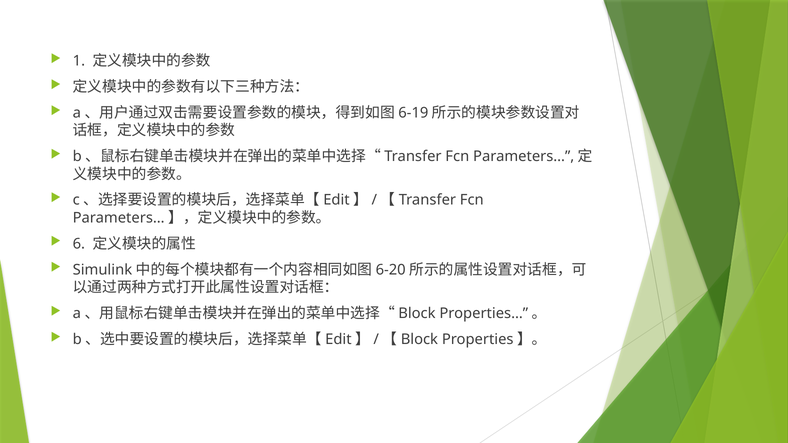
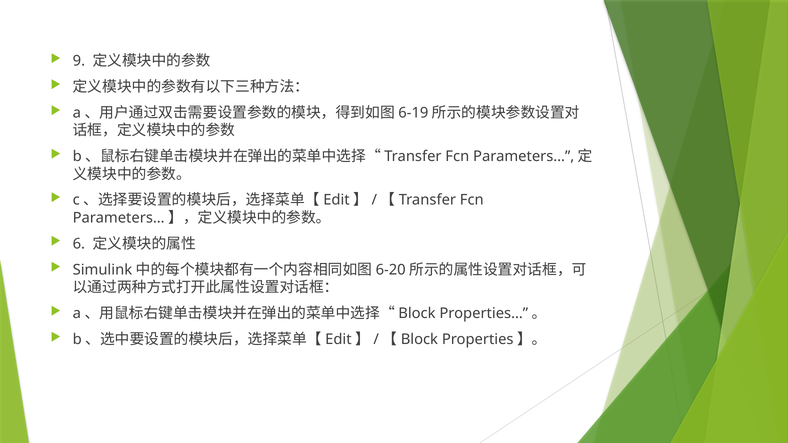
1: 1 -> 9 (79, 61)
